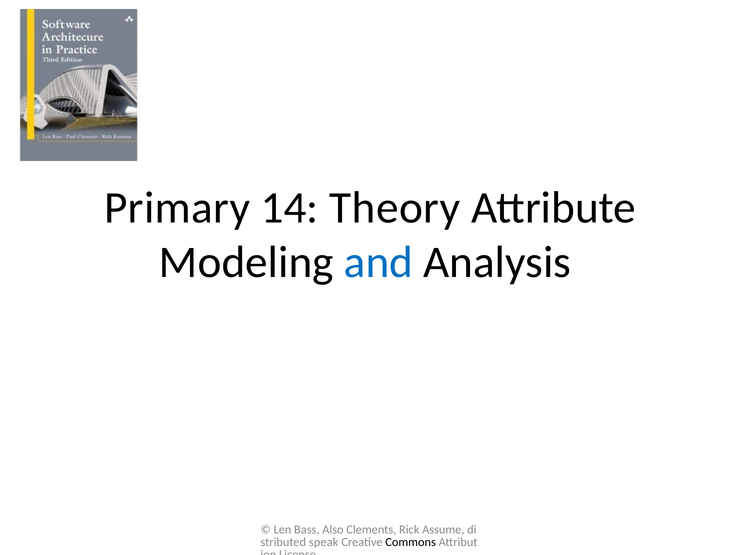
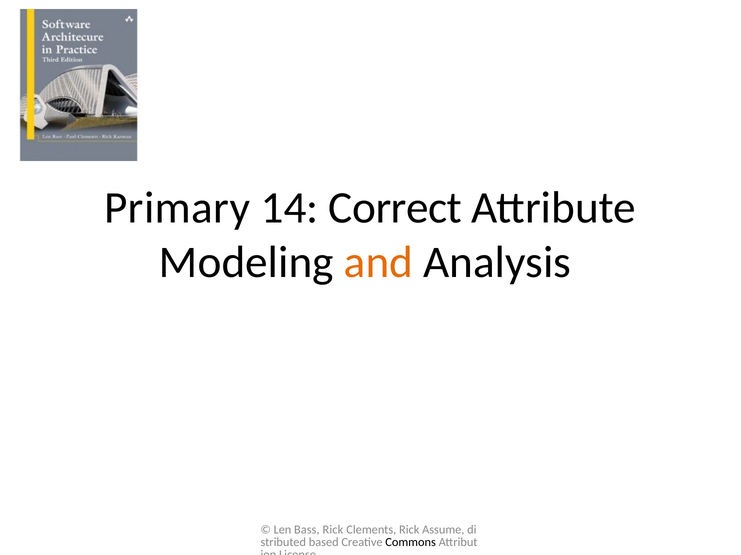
Theory: Theory -> Correct (395, 208)
and colour: blue -> orange (378, 263)
Bass Also: Also -> Rick (333, 531)
speak: speak -> based (324, 543)
